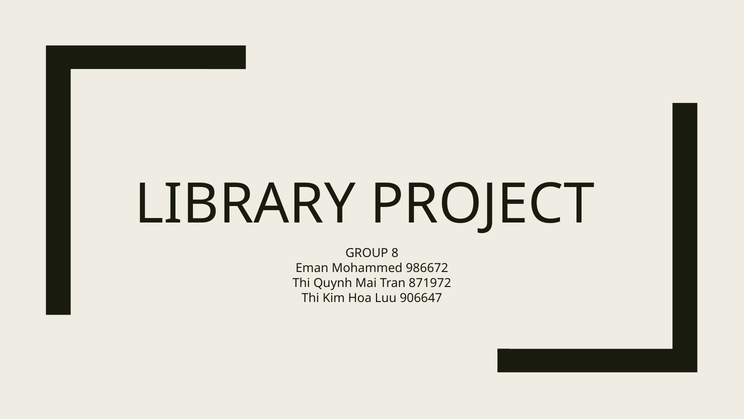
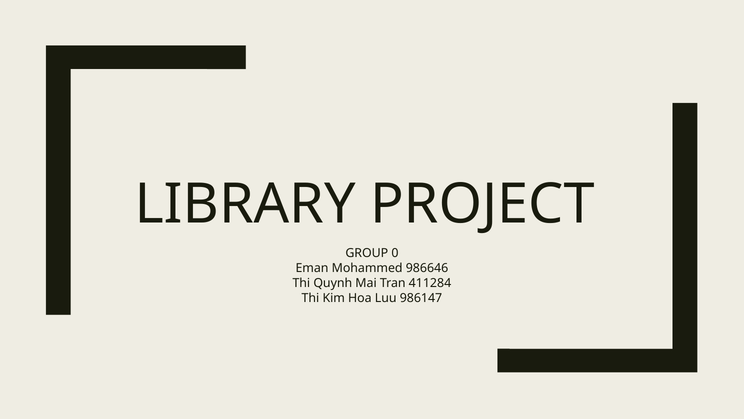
8: 8 -> 0 (395, 253)
986672: 986672 -> 986646 (427, 268)
871972: 871972 -> 411284 (430, 283)
906647: 906647 -> 986147 (421, 298)
